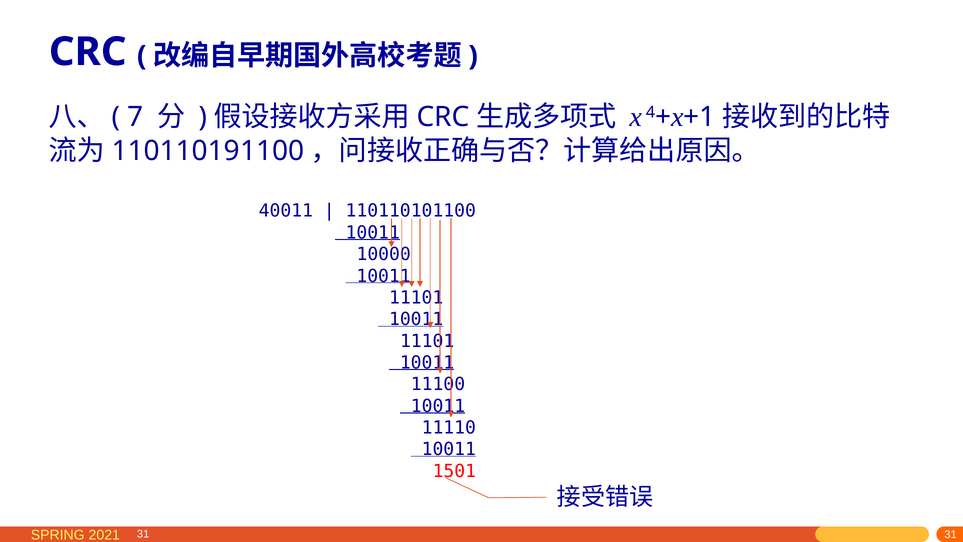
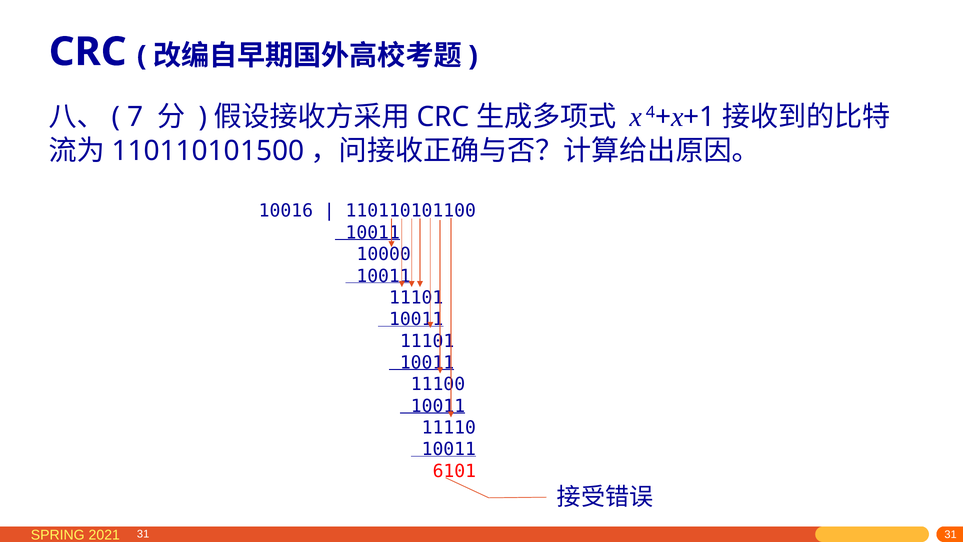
110110191100: 110110191100 -> 110110101500 (208, 151)
40011: 40011 -> 10016 (286, 211)
1501: 1501 -> 6101 (454, 471)
